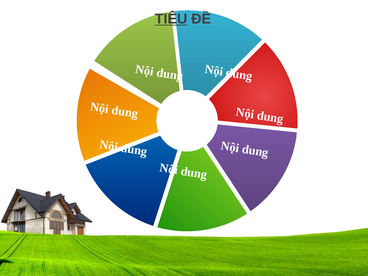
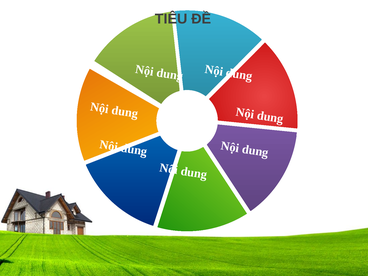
TIÊU underline: present -> none (171, 19)
